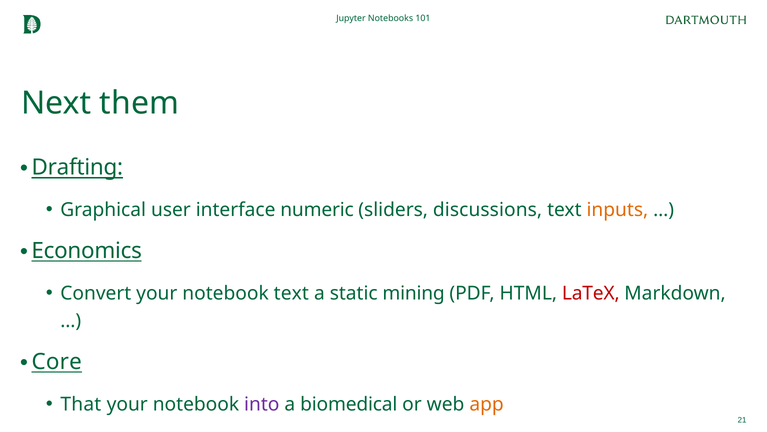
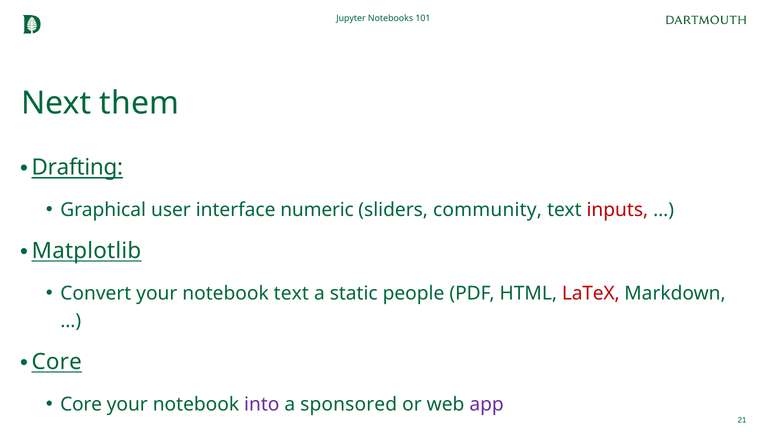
discussions: discussions -> community (488, 210)
inputs colour: orange -> red (617, 210)
Economics: Economics -> Matplotlib (86, 250)
mining: mining -> people (414, 293)
That: That -> Core (81, 404)
biomedical: biomedical -> sponsored (349, 404)
app colour: orange -> purple (487, 404)
